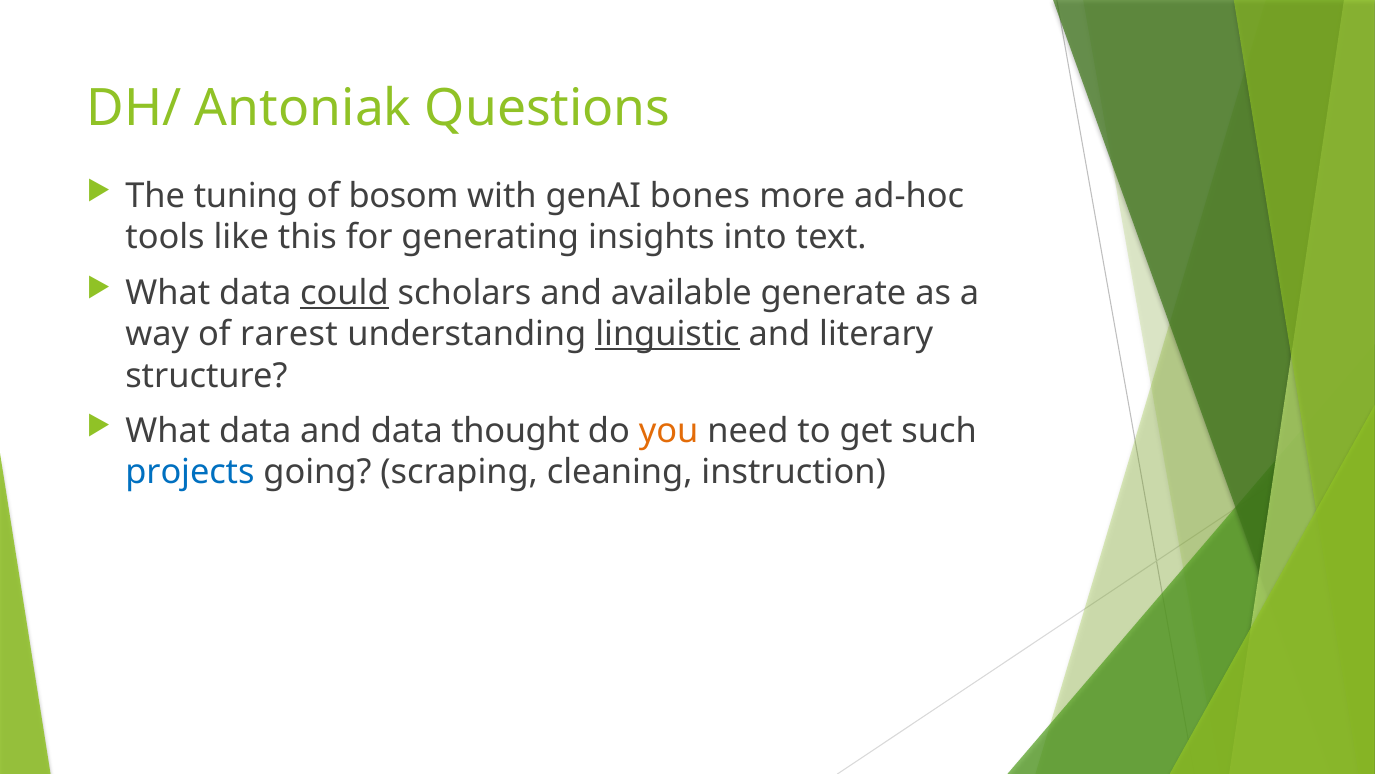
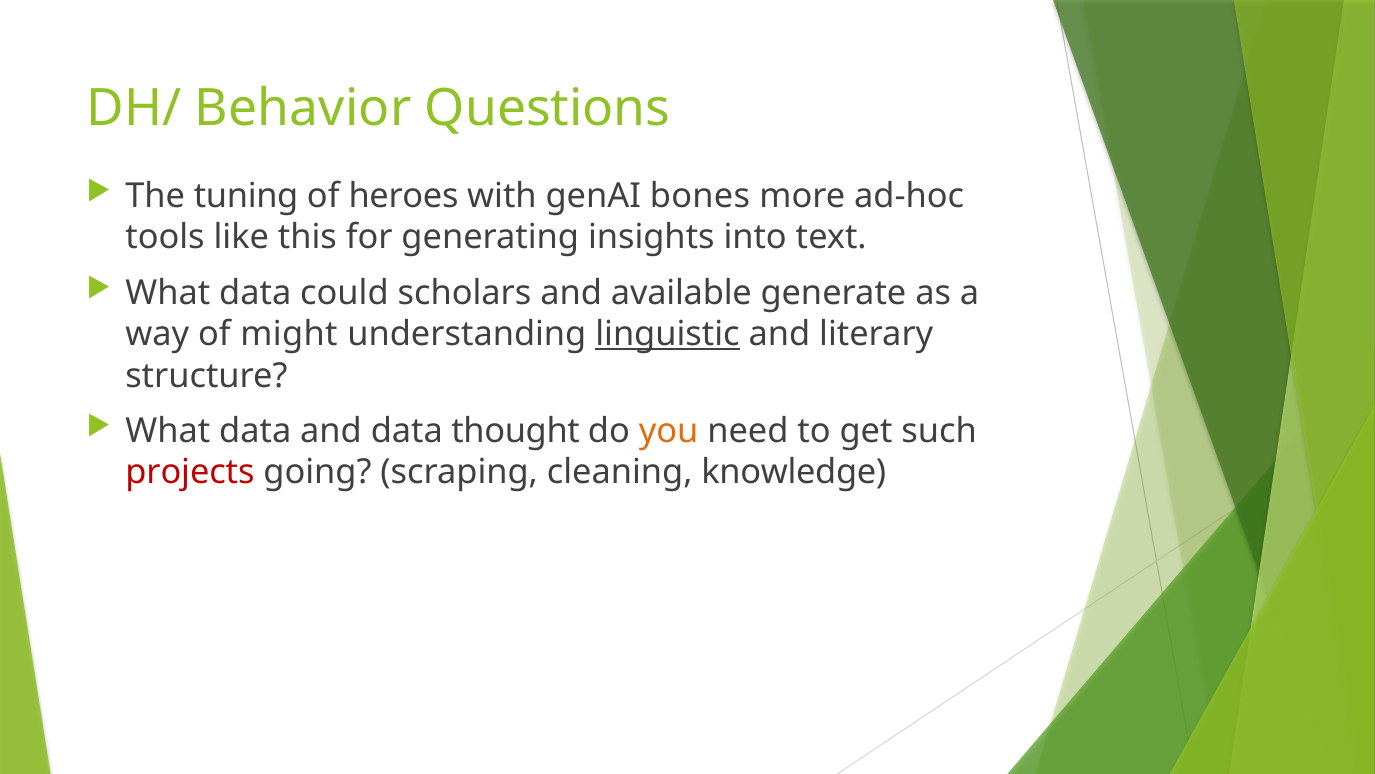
Antoniak: Antoniak -> Behavior (303, 108)
bosom: bosom -> heroes (404, 196)
could underline: present -> none (344, 293)
rarest: rarest -> might (289, 334)
projects colour: blue -> red (190, 472)
instruction: instruction -> knowledge (794, 472)
